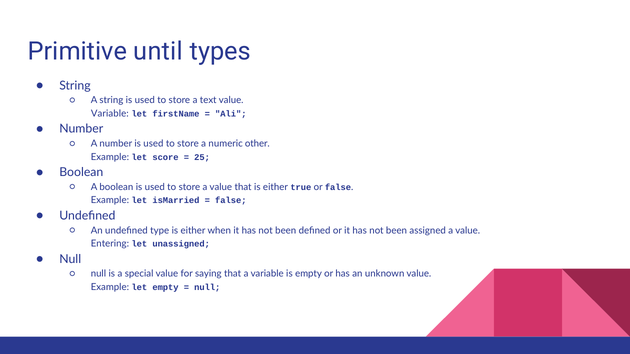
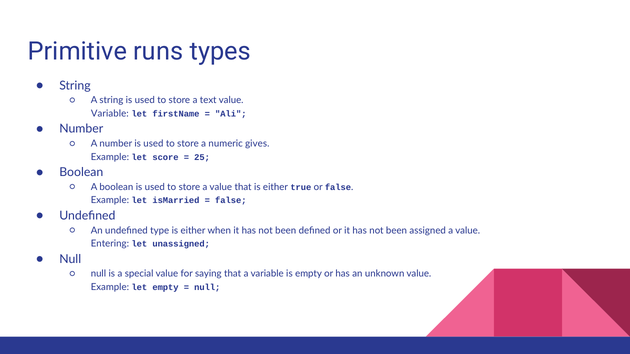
until: until -> runs (158, 52)
other: other -> gives (257, 144)
